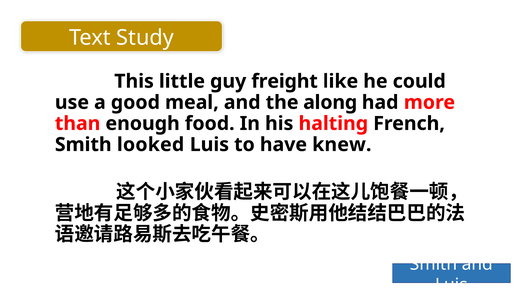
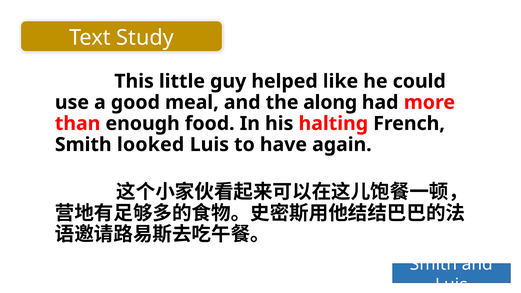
freight: freight -> helped (285, 81)
knew: knew -> again (342, 145)
